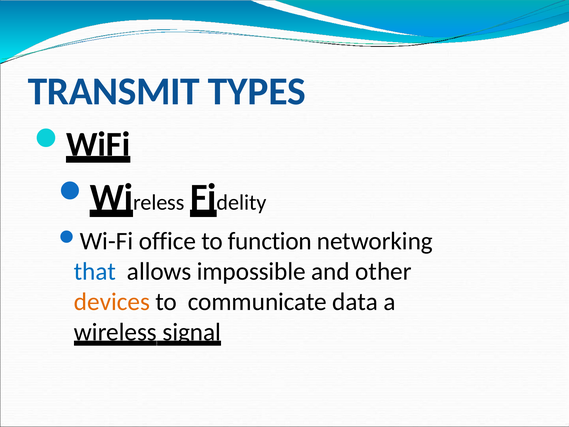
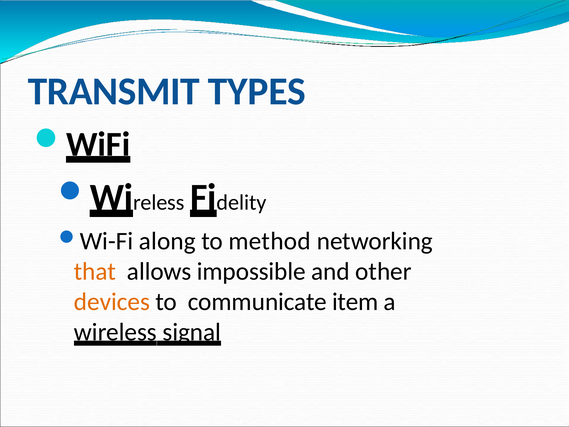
office: office -> along (167, 241)
function: function -> method (270, 241)
that colour: blue -> orange (95, 271)
data: data -> item (355, 302)
